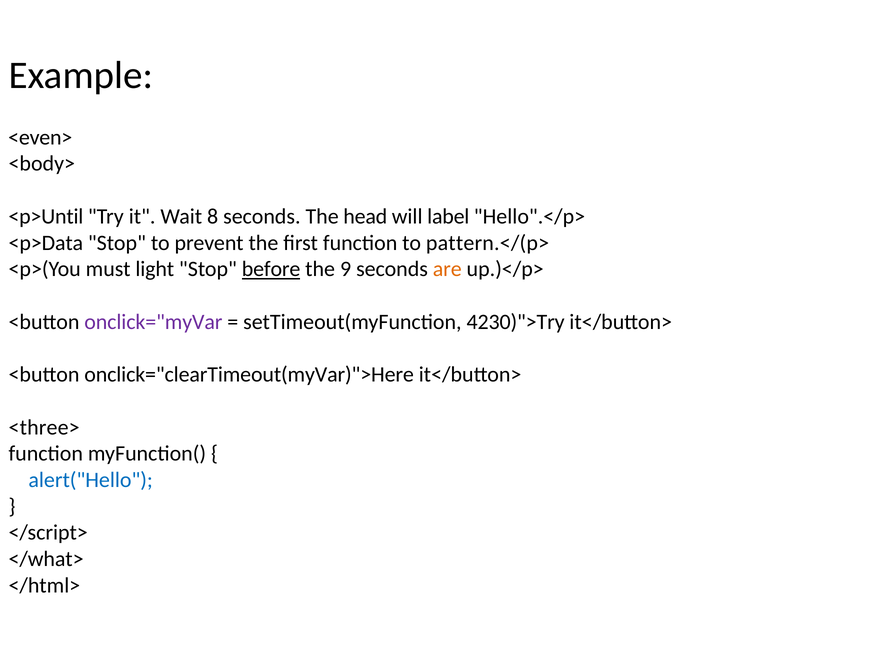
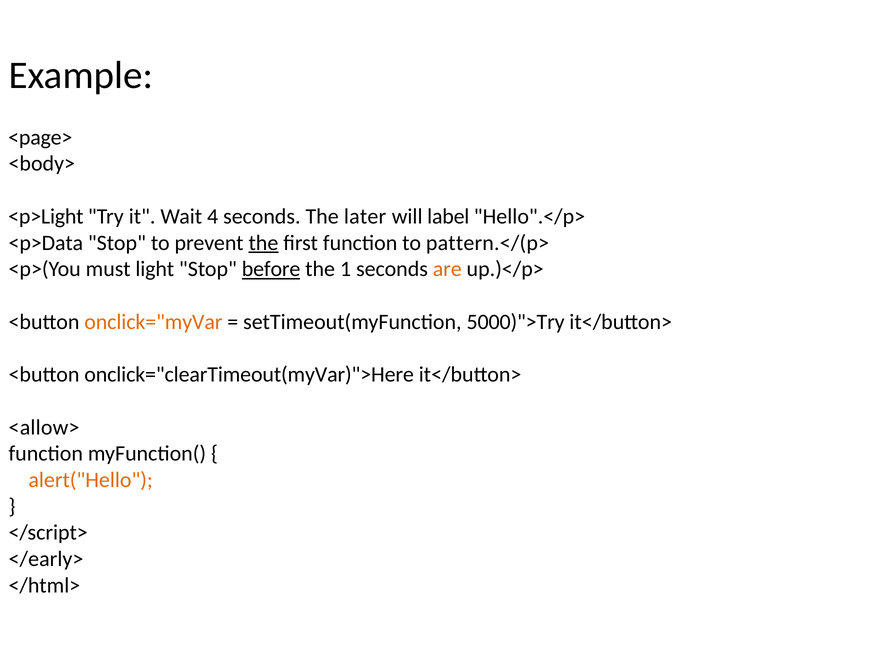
<even>: <even> -> <page> (40, 137)
<p>Until: <p>Until -> <p>Light (46, 217)
8: 8 -> 4 (213, 217)
head: head -> later (365, 217)
the underline: none -> present (263, 243)
9: 9 -> 1 (346, 269)
onclick="myVar colour: purple -> orange (153, 322)
4230)">Try: 4230)">Try -> 5000)">Try (516, 322)
<three>: <three> -> <allow> (44, 427)
alert("Hello colour: blue -> orange (91, 480)
</what>: </what> -> </early> (46, 559)
